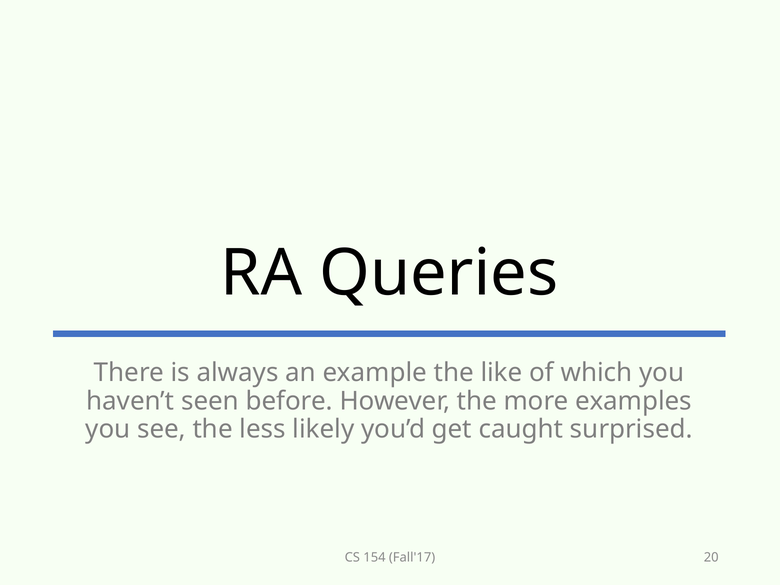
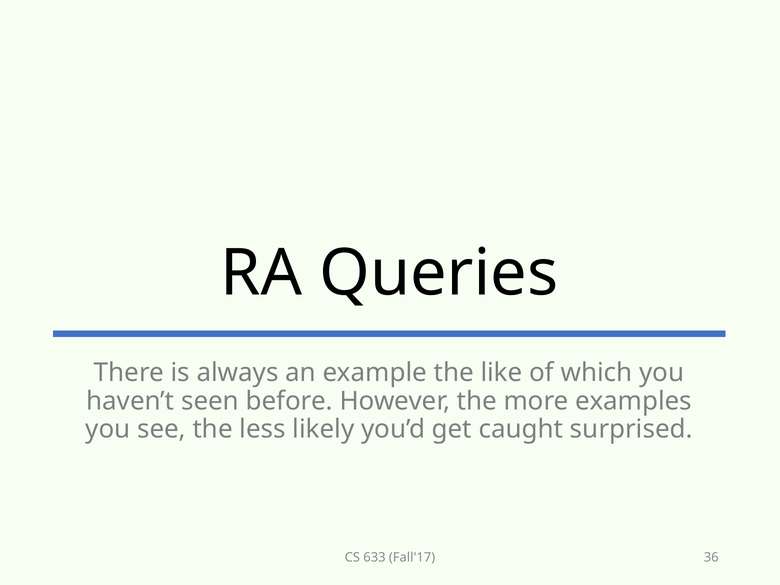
154: 154 -> 633 (374, 558)
20: 20 -> 36 (711, 558)
